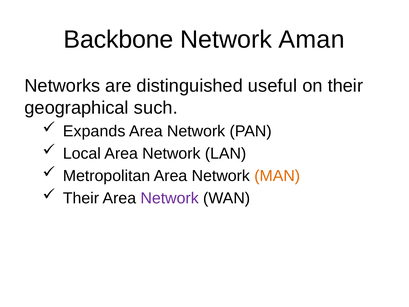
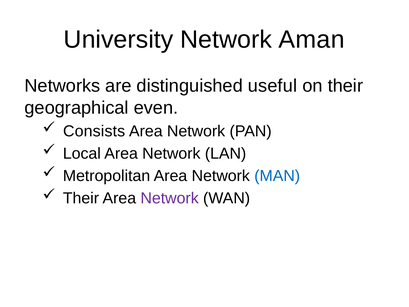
Backbone: Backbone -> University (118, 40)
such: such -> even (156, 108)
Expands: Expands -> Consists (94, 131)
MAN colour: orange -> blue (277, 176)
